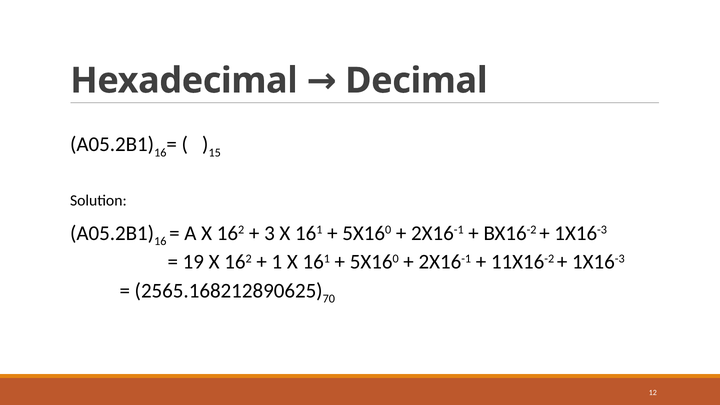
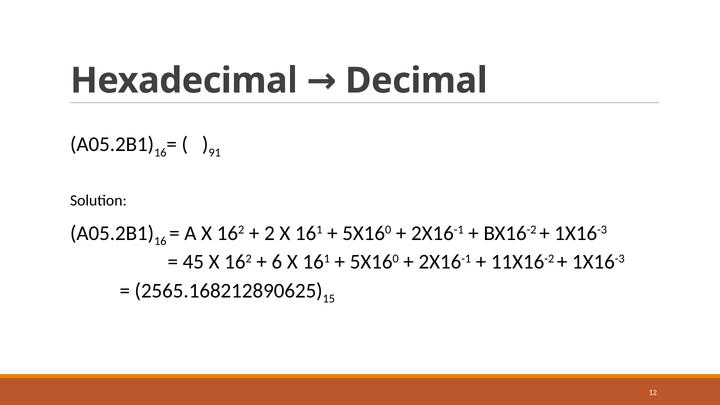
15: 15 -> 91 (215, 153)
3: 3 -> 2 (269, 233)
19: 19 -> 45 (193, 262)
1: 1 -> 6 (277, 262)
70: 70 -> 15 (329, 299)
